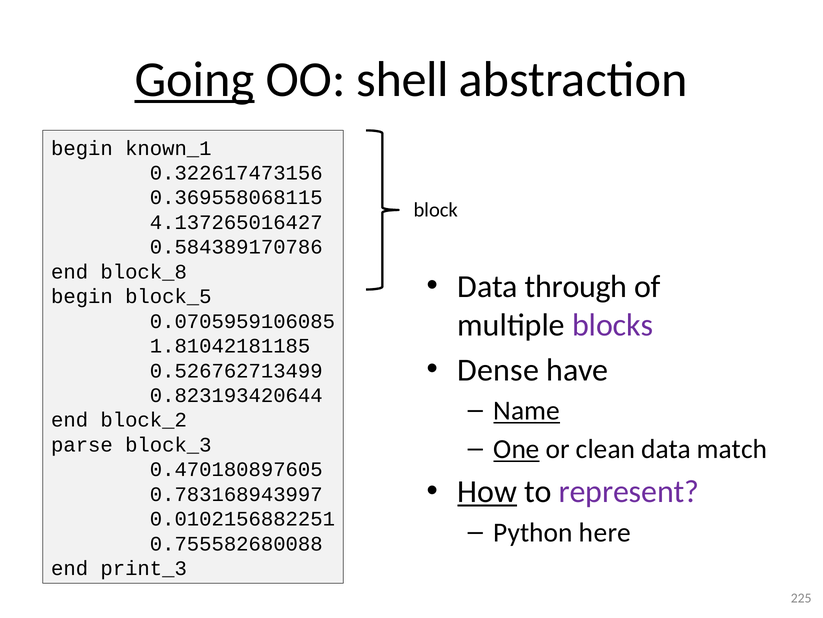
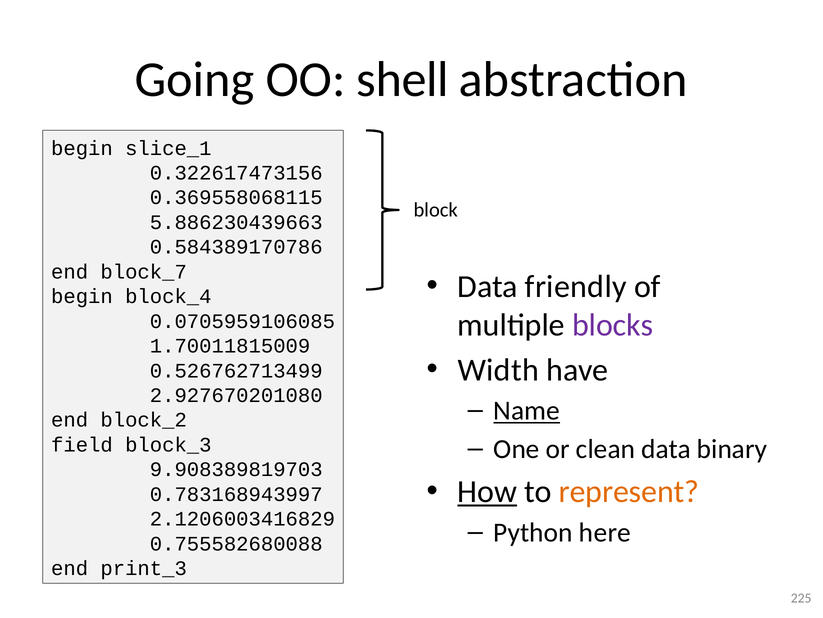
Going underline: present -> none (194, 80)
known_1: known_1 -> slice_1 (168, 148)
4.137265016427: 4.137265016427 -> 5.886230439663 (236, 222)
block_8: block_8 -> block_7 (144, 272)
through: through -> friendly (576, 286)
block_5: block_5 -> block_4 (168, 296)
1.81042181185: 1.81042181185 -> 1.70011815009 (230, 346)
Dense: Dense -> Width (498, 370)
0.823193420644: 0.823193420644 -> 2.927670201080 (236, 395)
One underline: present -> none (517, 449)
match: match -> binary (732, 449)
parse: parse -> field (82, 444)
0.470180897605: 0.470180897605 -> 9.908389819703 (236, 469)
represent colour: purple -> orange (629, 491)
0.0102156882251: 0.0102156882251 -> 2.1206003416829 (242, 518)
